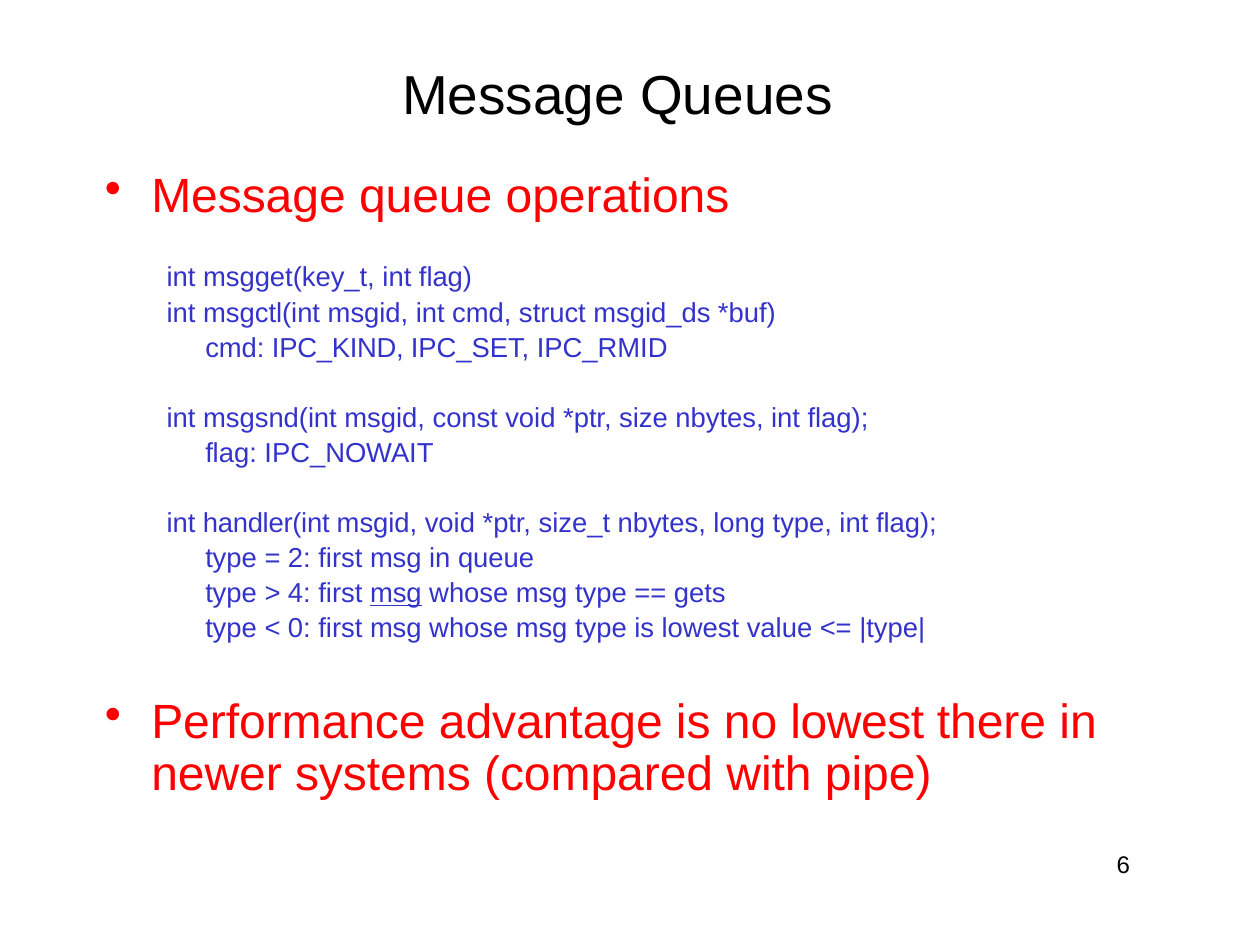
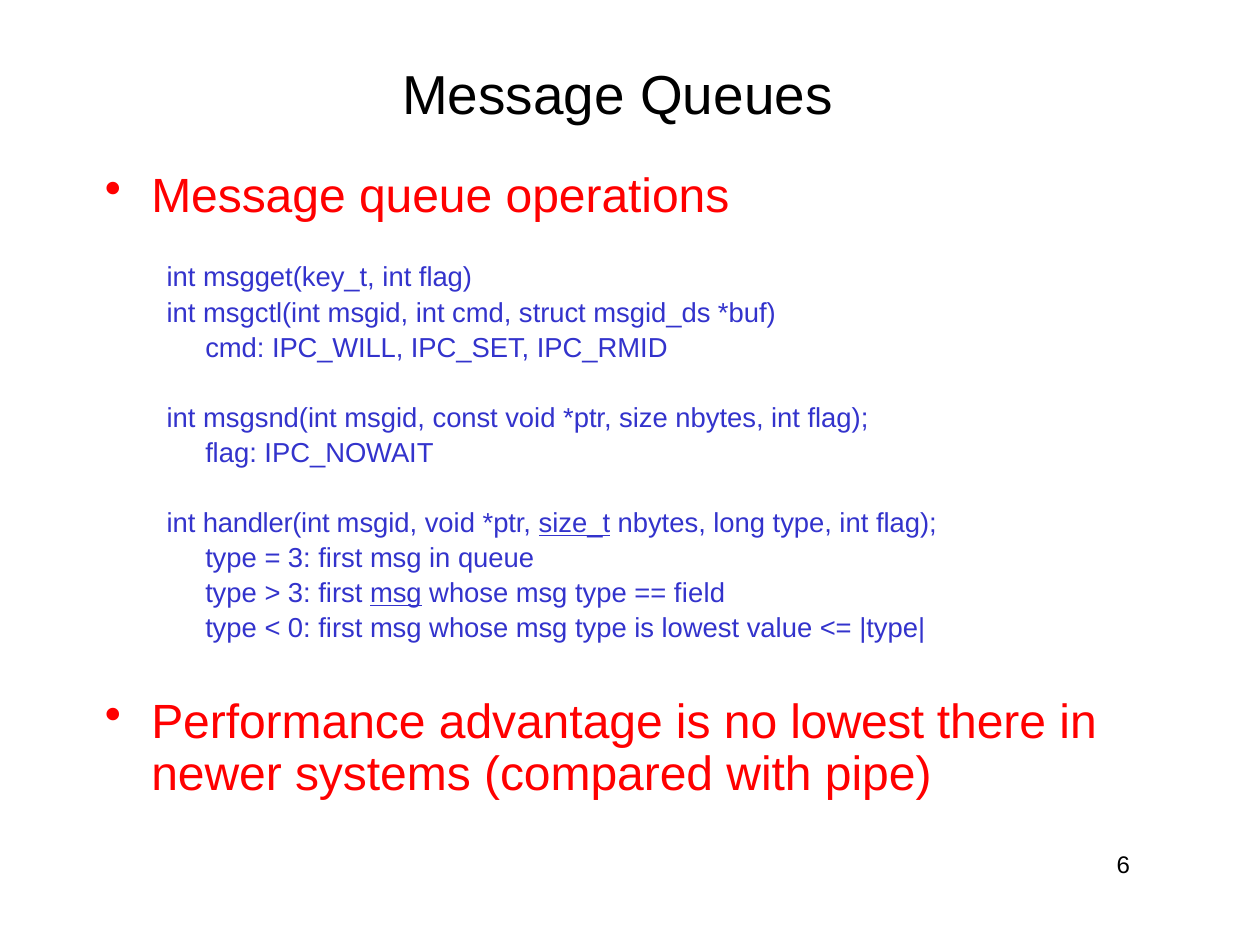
IPC_KIND: IPC_KIND -> IPC_WILL (338, 348)
size_t underline: none -> present (574, 524)
2: 2 -> 3 (299, 559)
4: 4 -> 3 (299, 594)
gets: gets -> field (700, 594)
